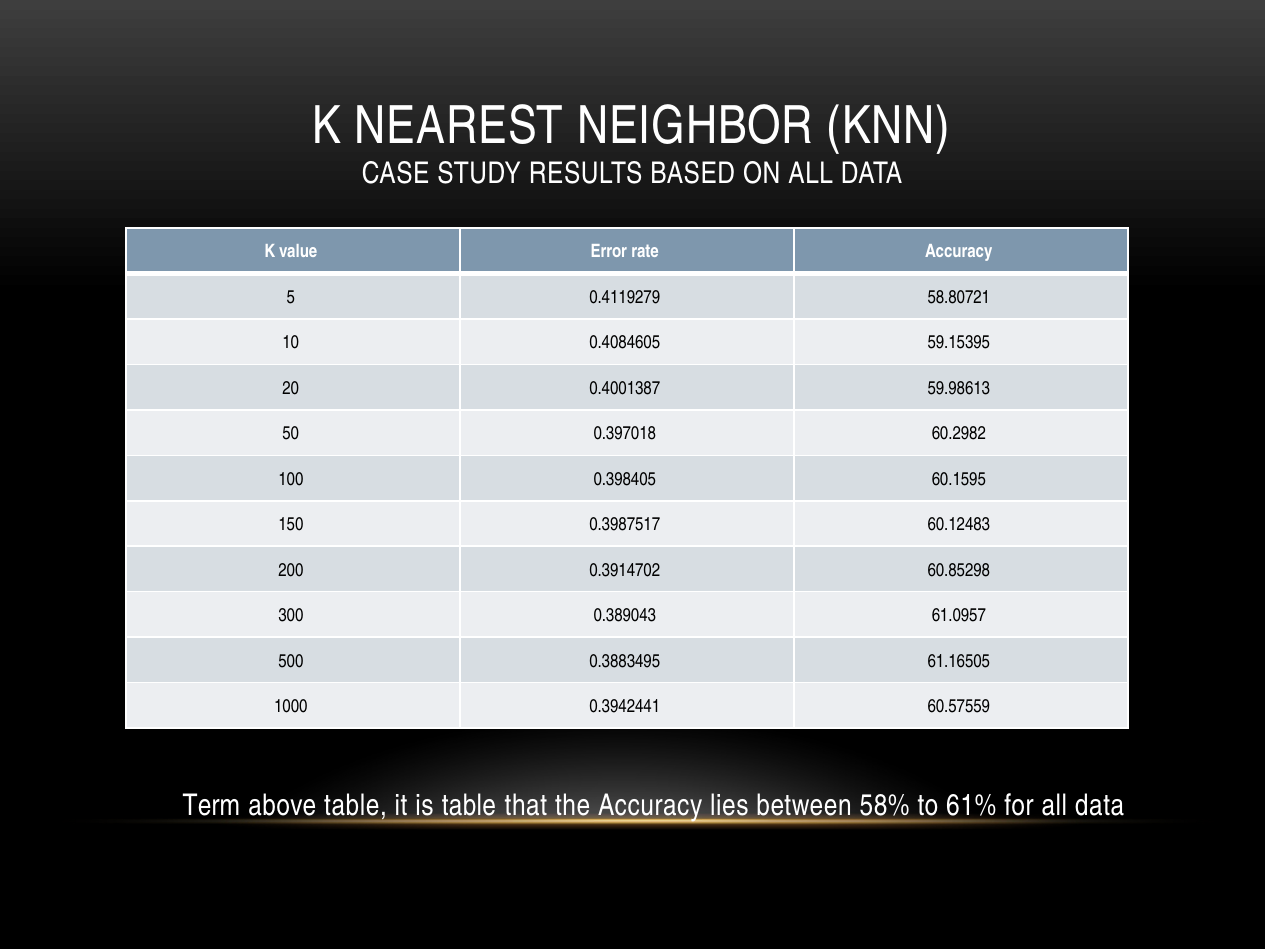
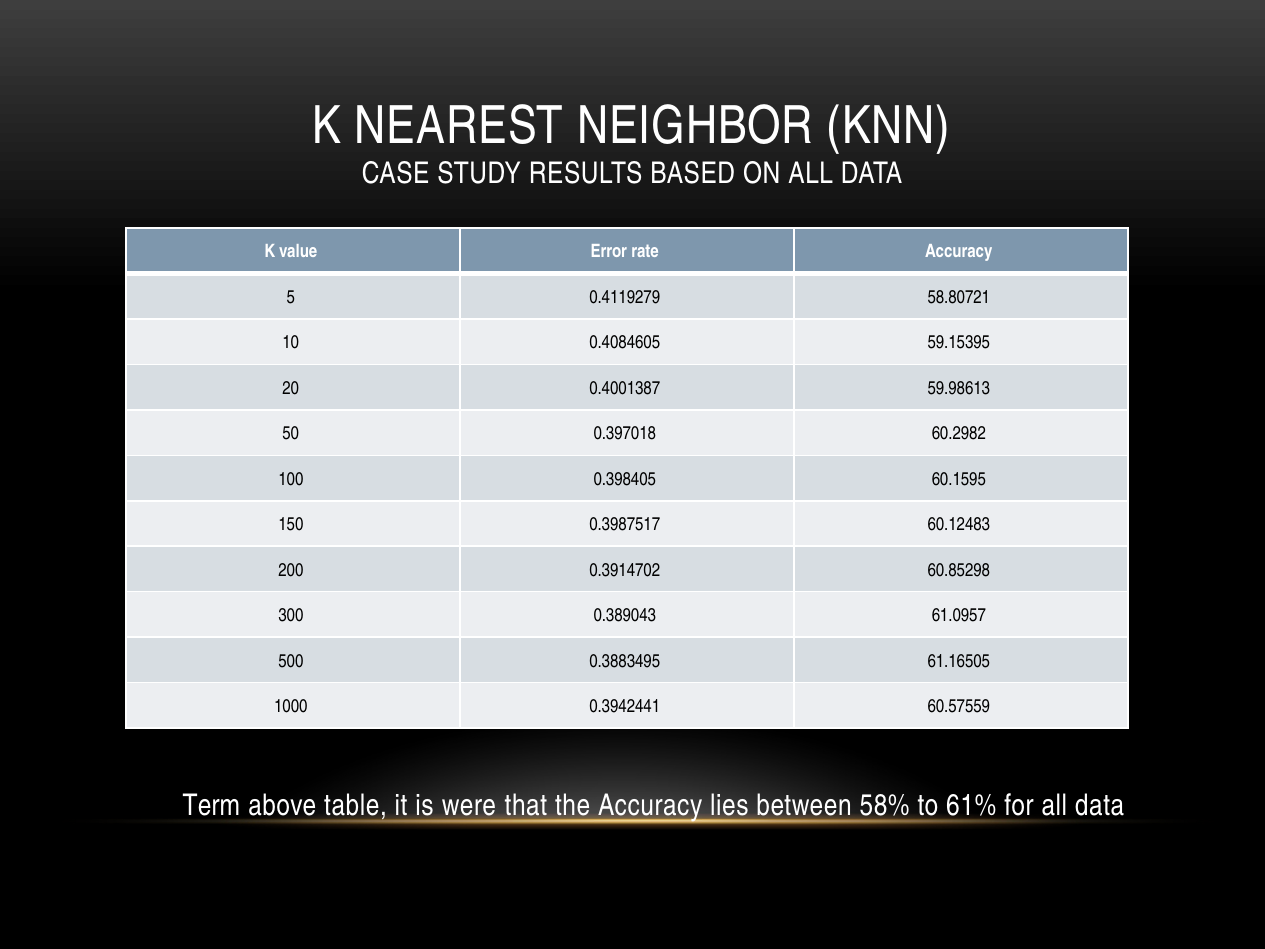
is table: table -> were (469, 805)
